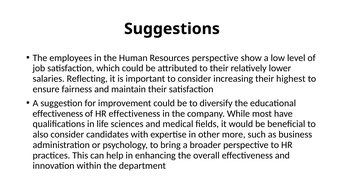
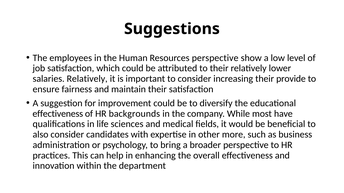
salaries Reflecting: Reflecting -> Relatively (87, 79)
highest: highest -> provide (291, 79)
HR effectiveness: effectiveness -> backgrounds (134, 114)
